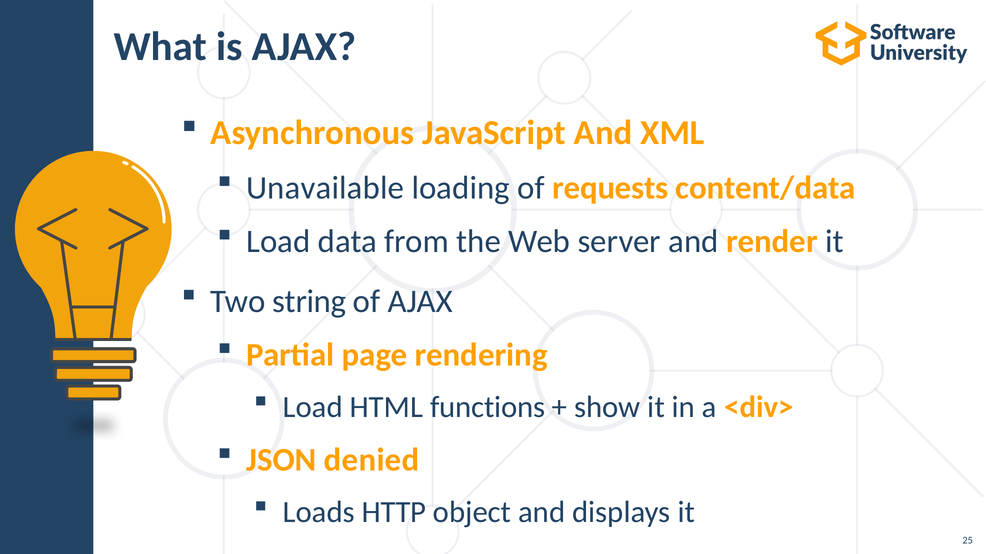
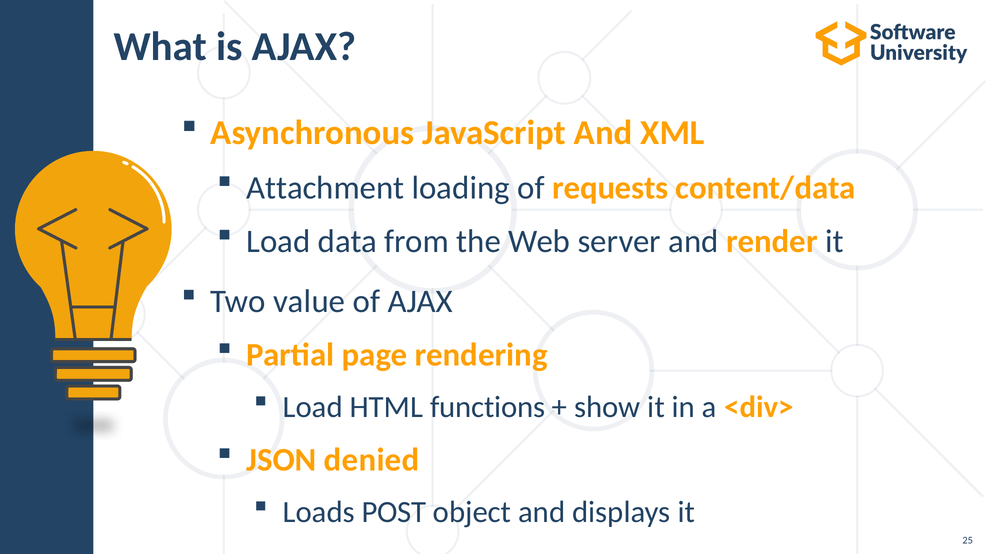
Unavailable: Unavailable -> Attachment (325, 188)
string: string -> value (309, 302)
HTTP: HTTP -> POST (394, 512)
